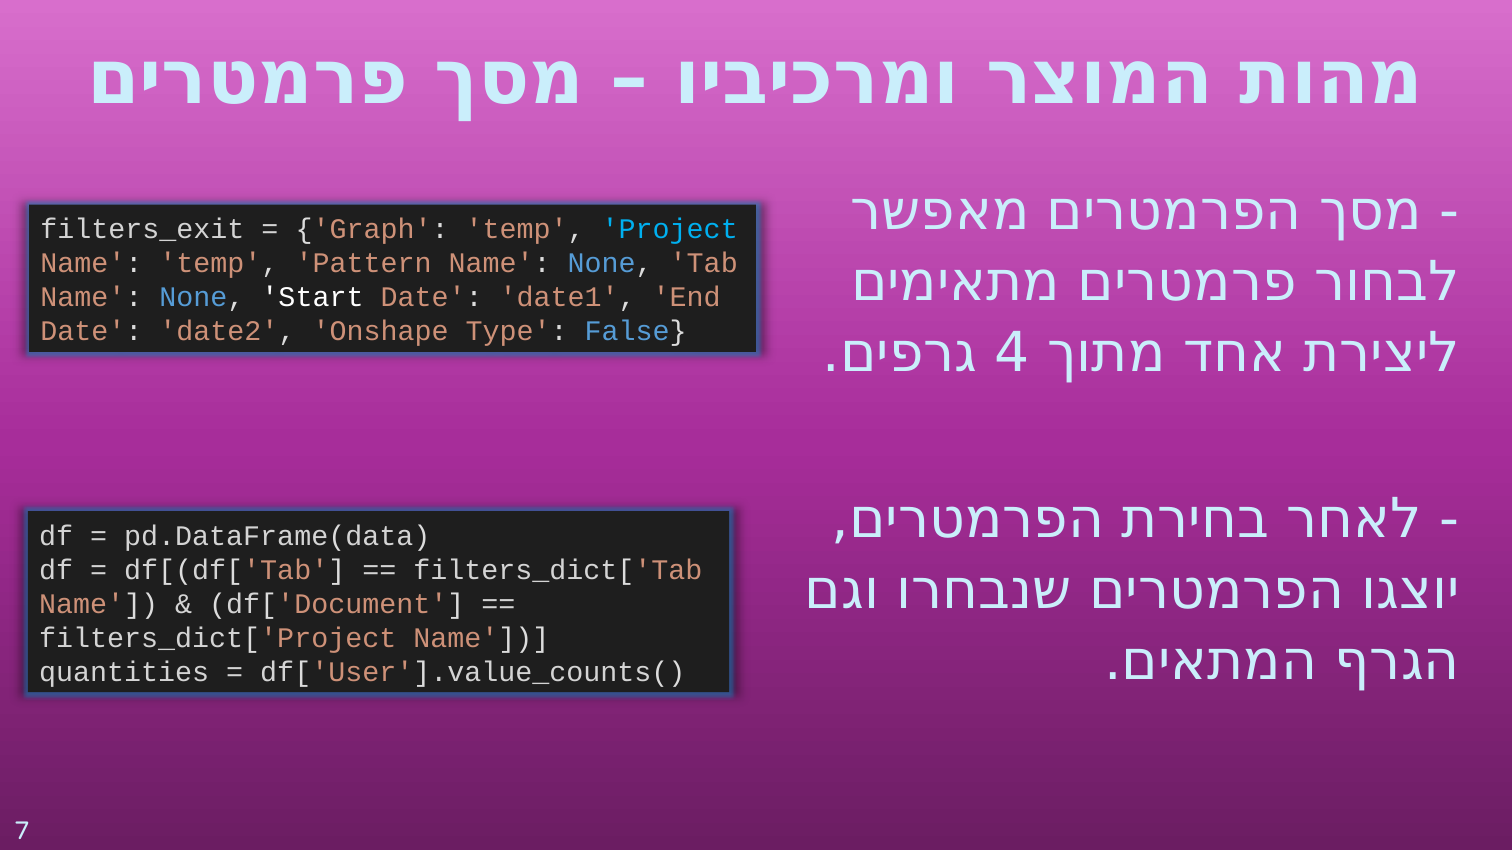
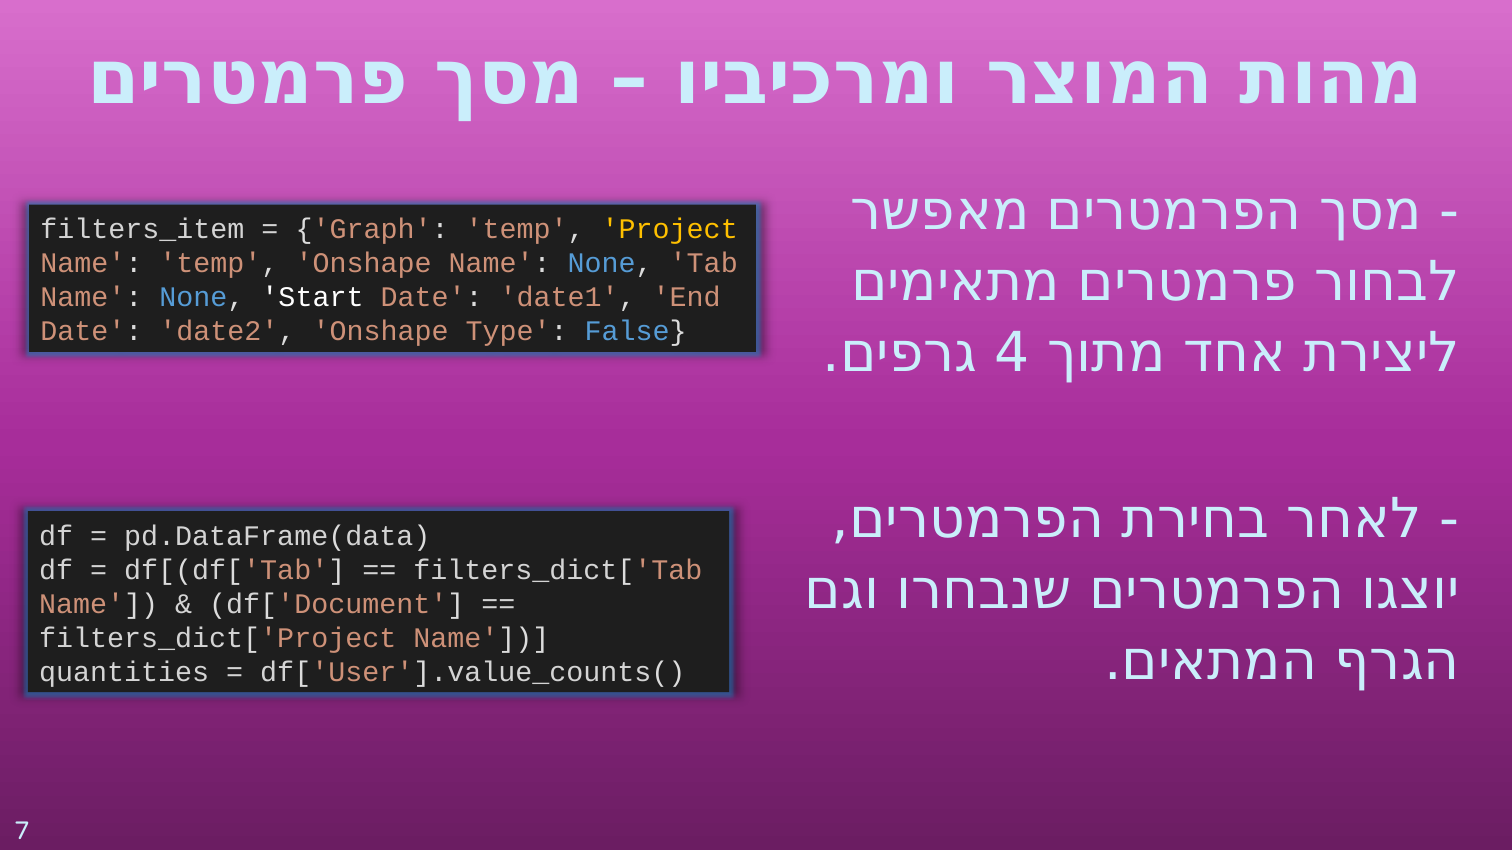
filters_exit: filters_exit -> filters_item (142, 229)
Project colour: light blue -> yellow (670, 229)
temp Pattern: Pattern -> Onshape (364, 263)
